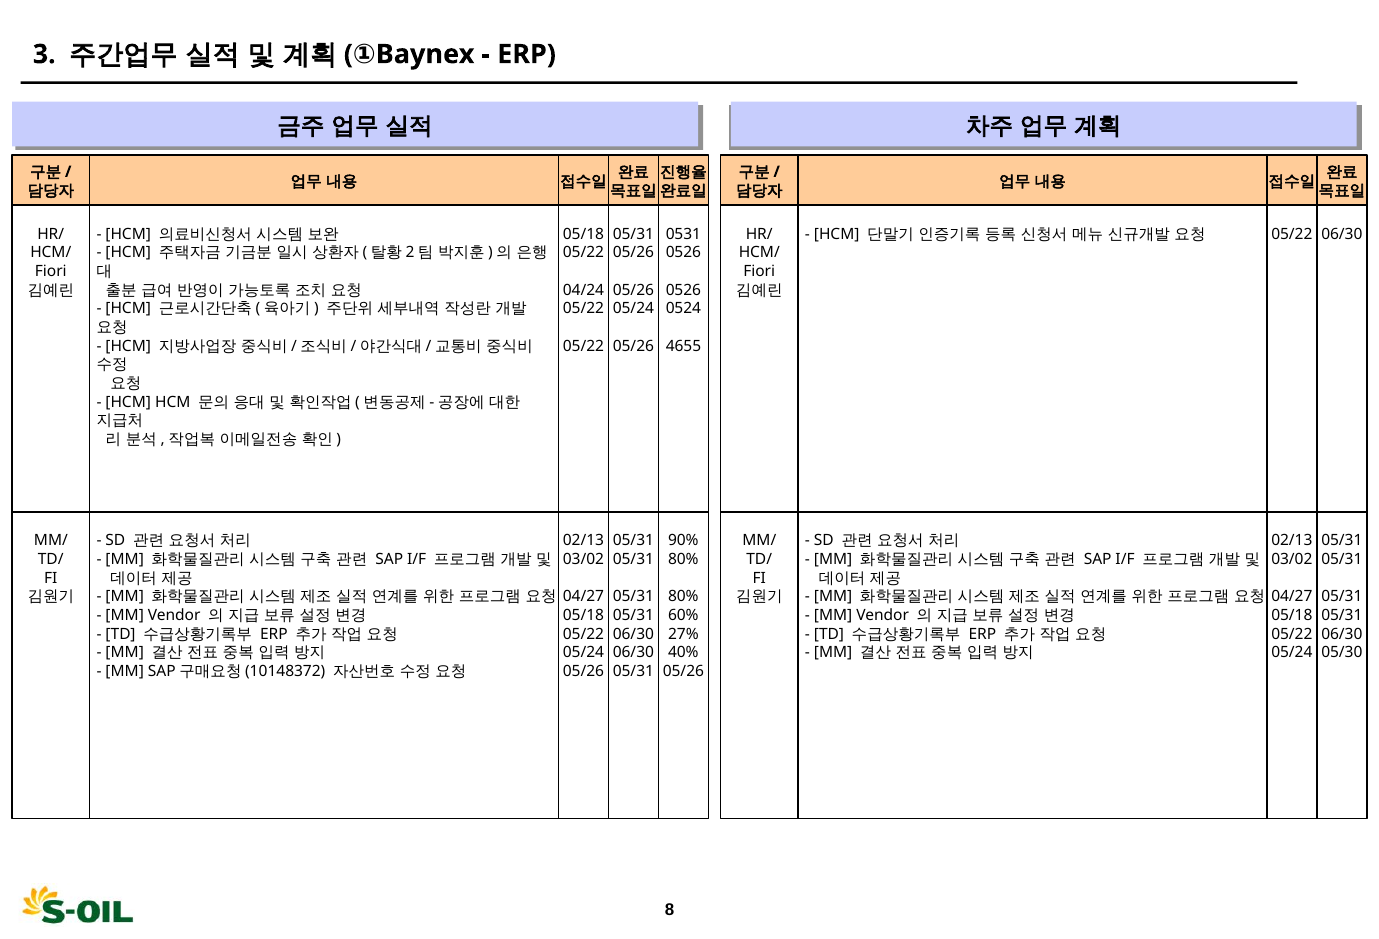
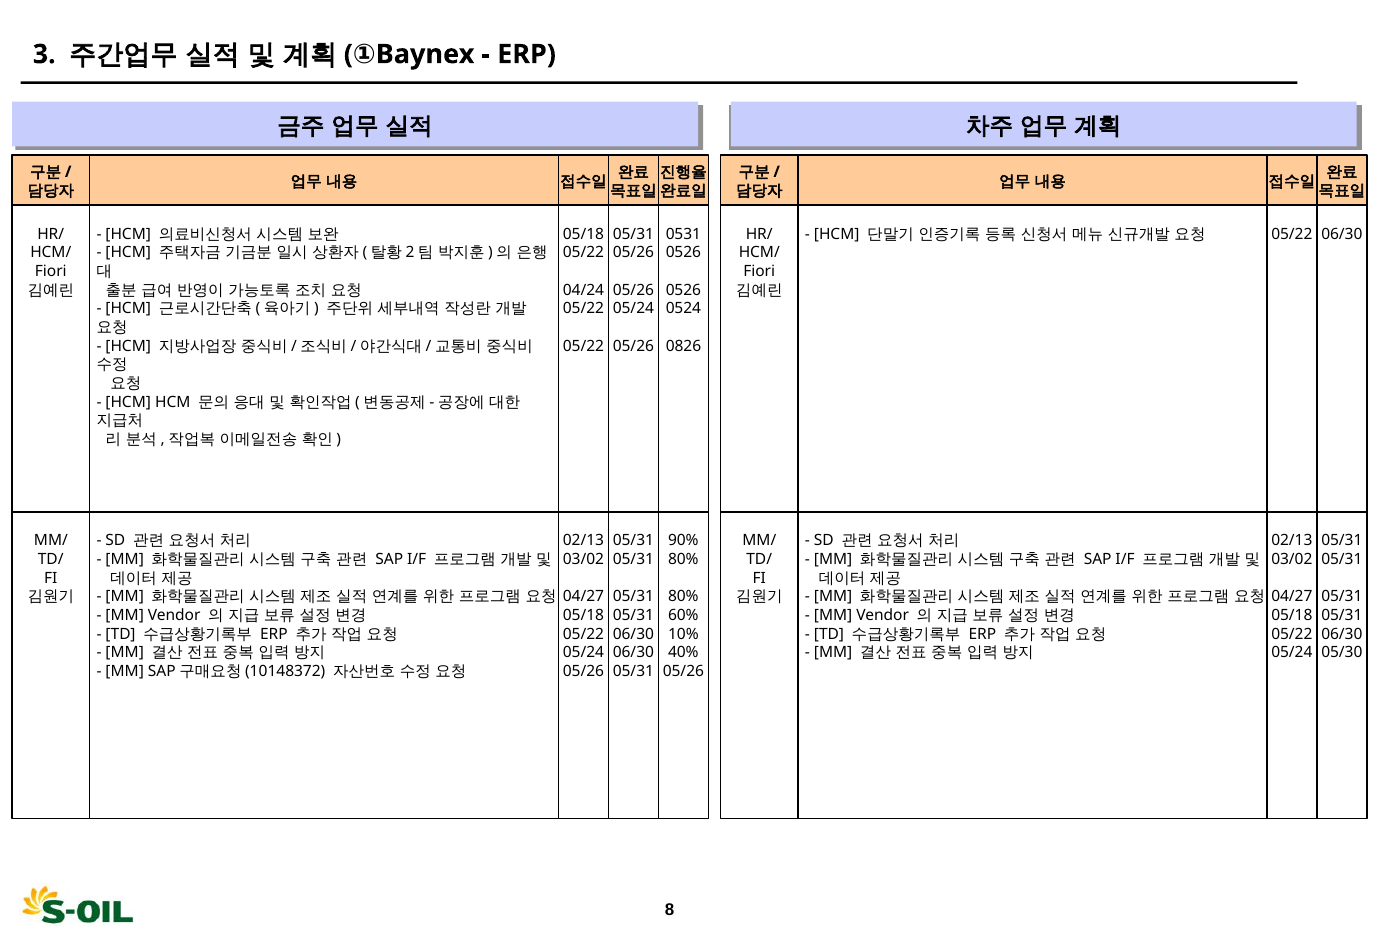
4655: 4655 -> 0826 (683, 346)
27%: 27% -> 10% (683, 634)
